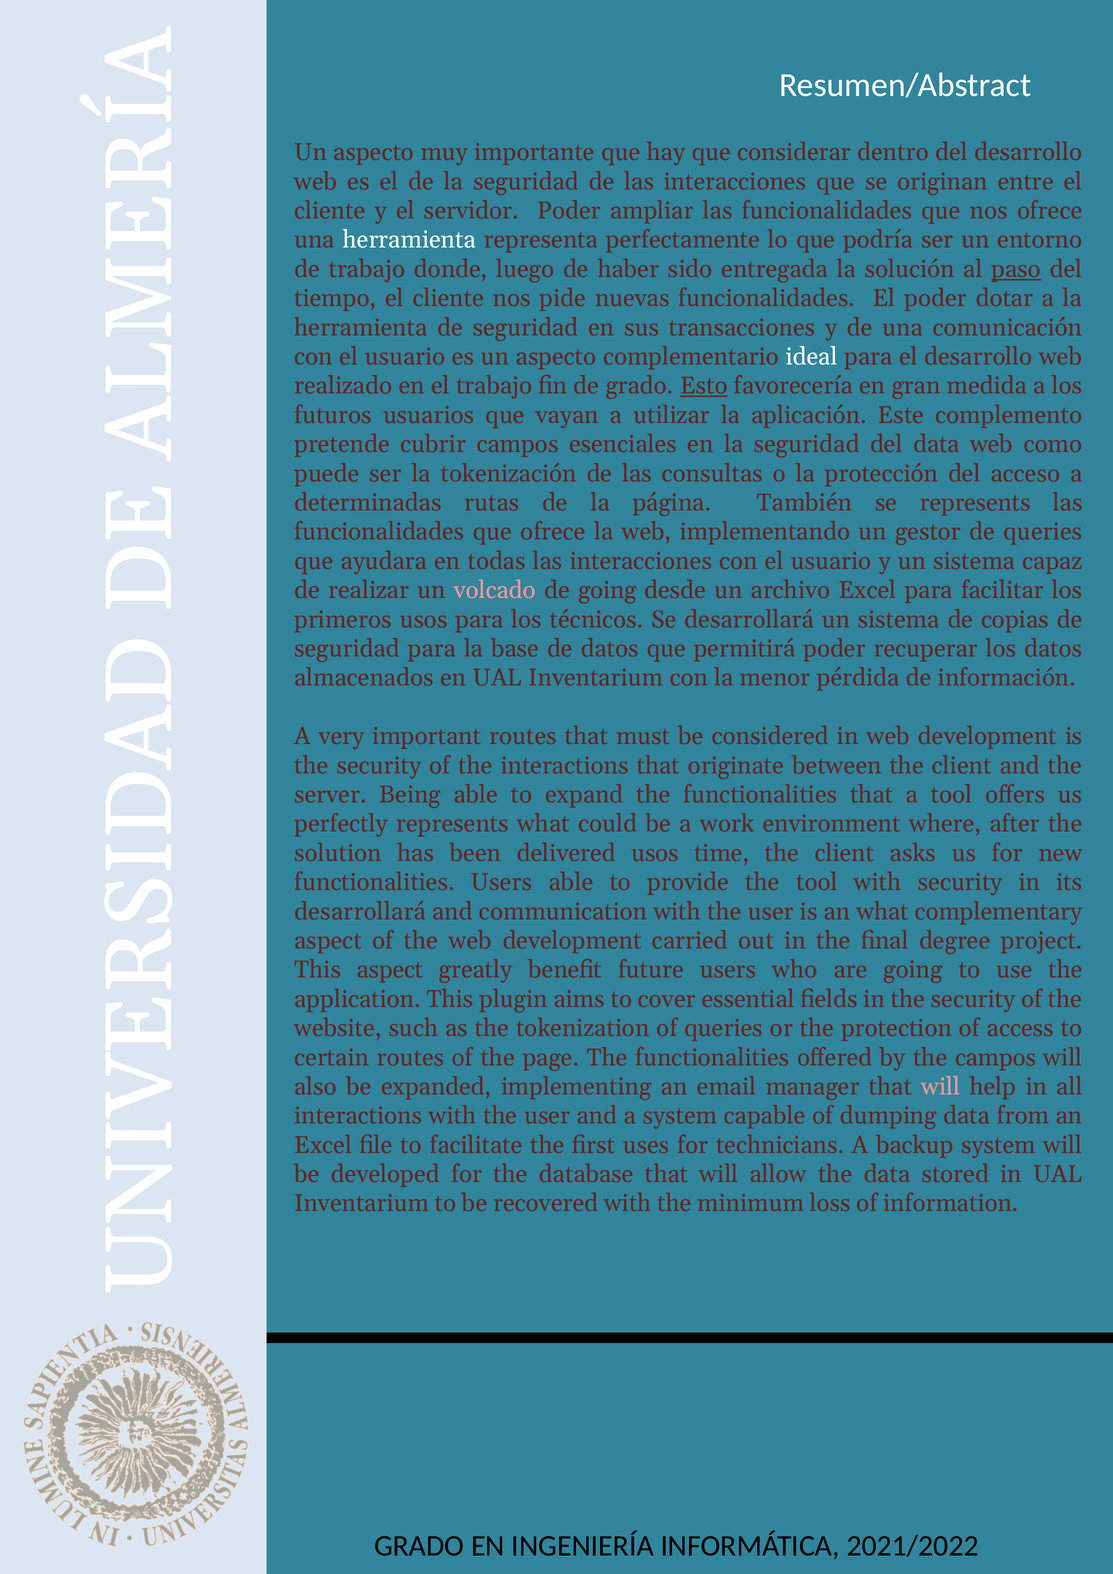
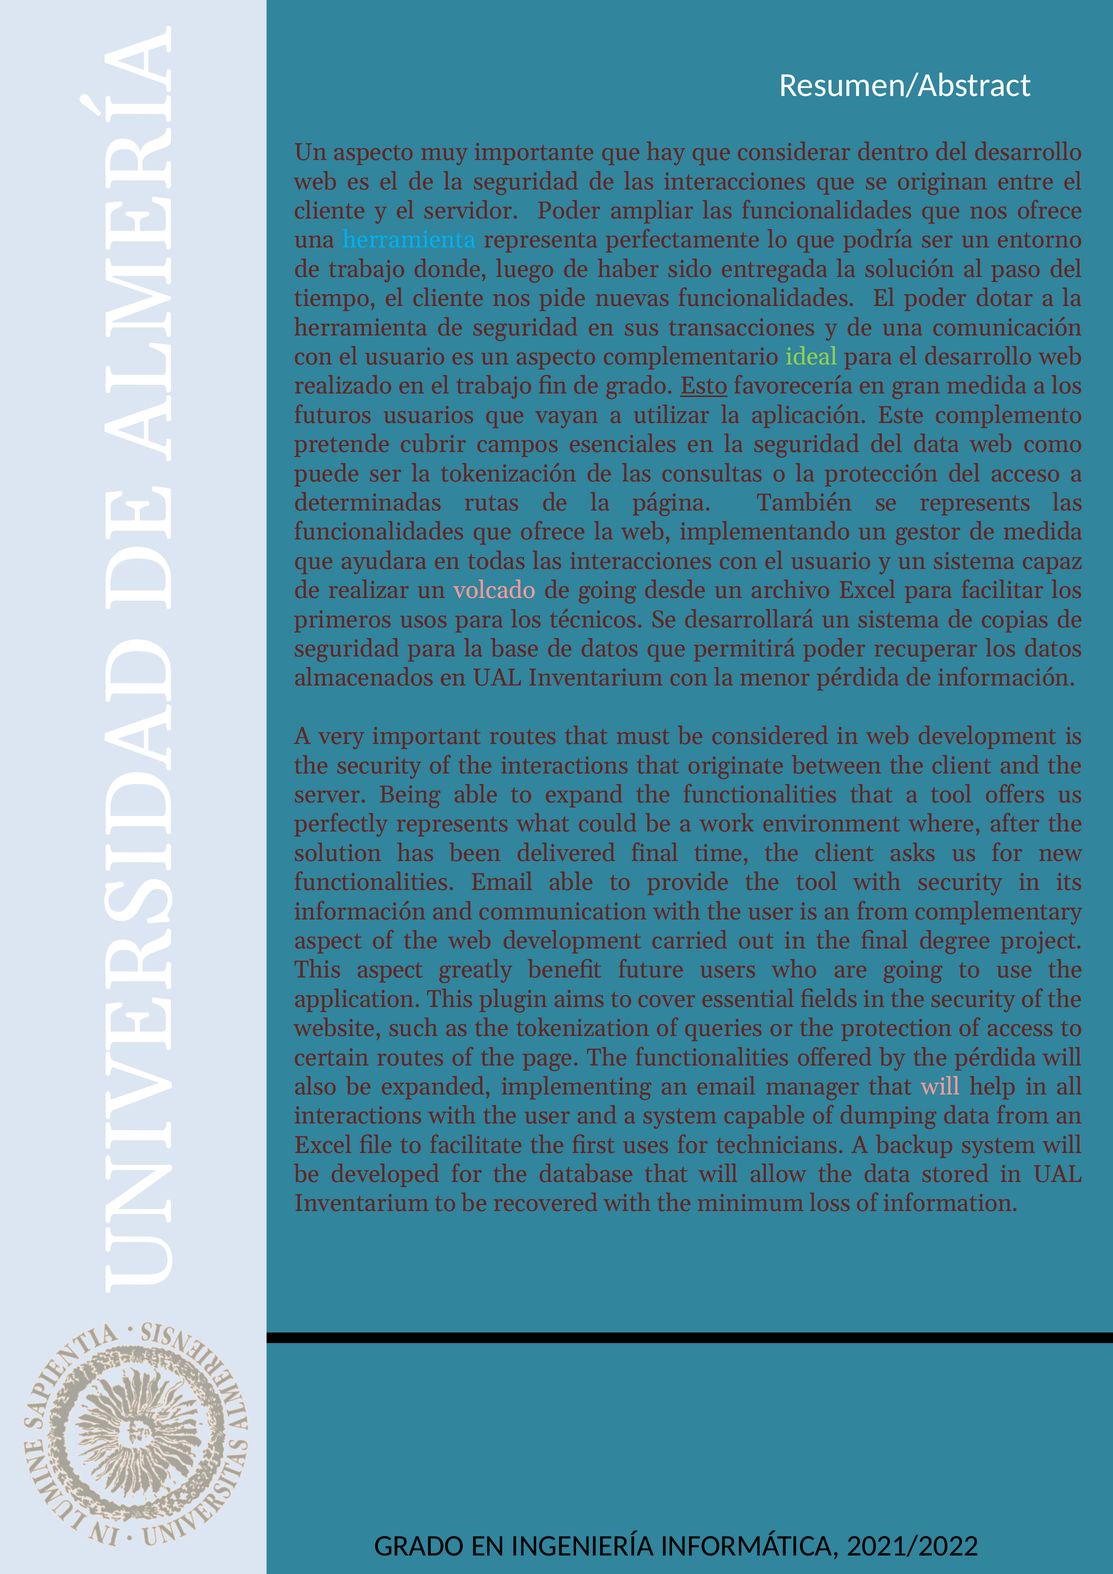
herramienta colour: white -> light blue (409, 240)
paso underline: present -> none (1016, 269)
ideal colour: white -> light green (812, 357)
de queries: queries -> medida (1043, 532)
delivered usos: usos -> final (655, 853)
functionalities Users: Users -> Email (502, 882)
desarrollará: desarrollará -> información (360, 912)
an what: what -> from (883, 912)
the campos: campos -> pérdida (996, 1057)
